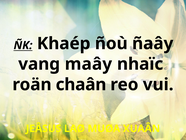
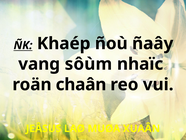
maây: maây -> sôùm (88, 64)
